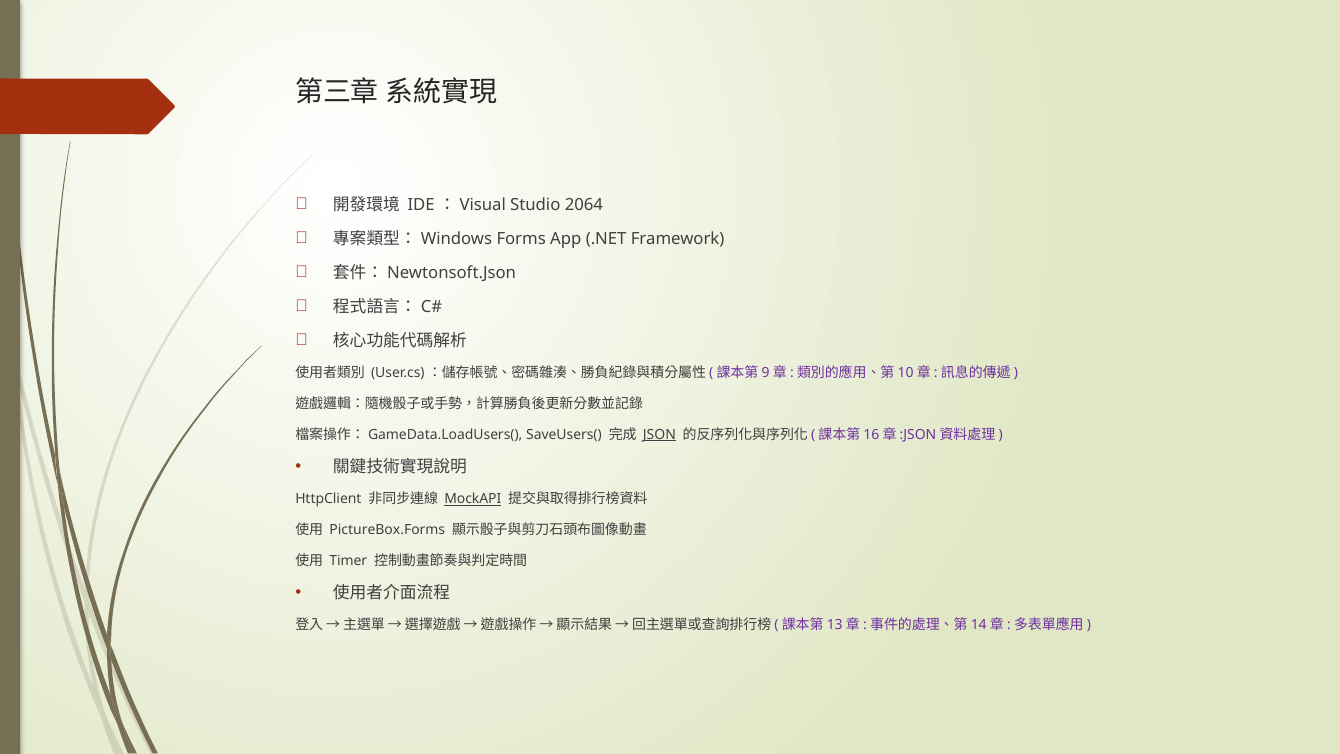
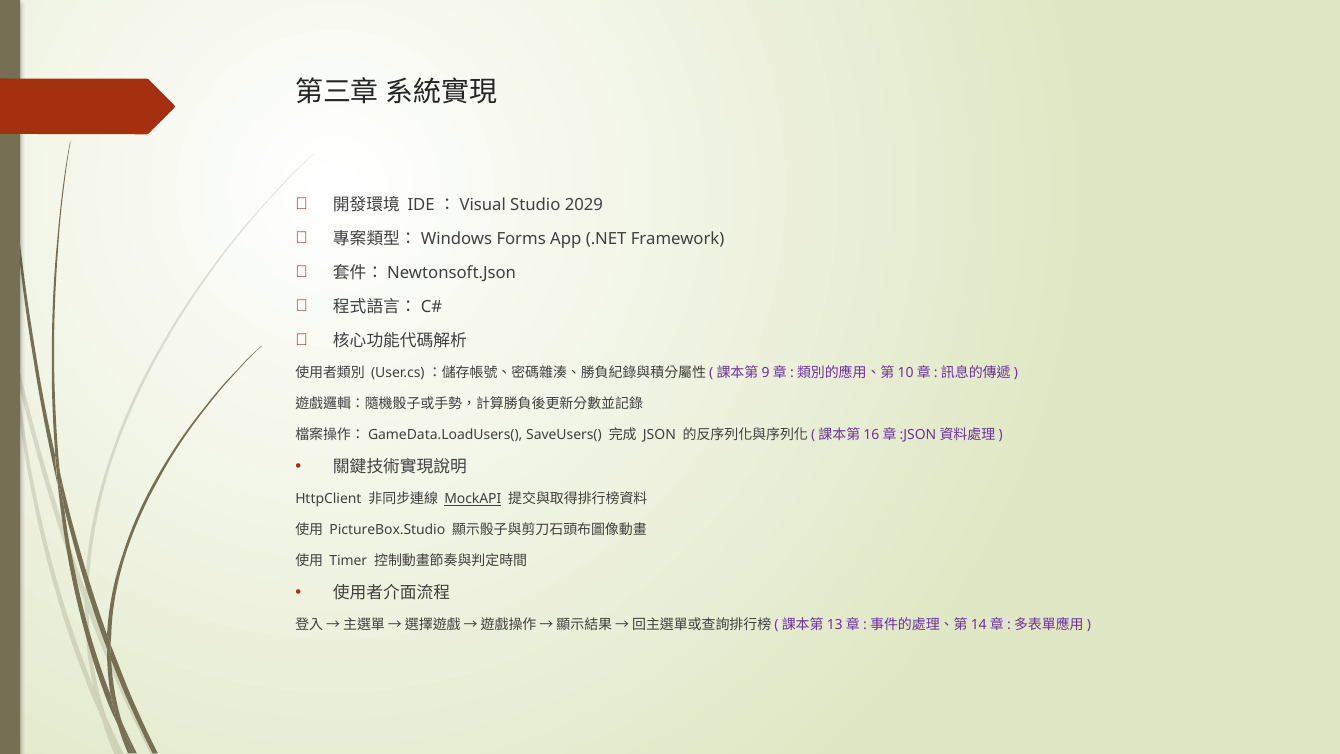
2064: 2064 -> 2029 (584, 205)
JSON underline: present -> none (659, 434)
PictureBox.Forms: PictureBox.Forms -> PictureBox.Studio (387, 530)
